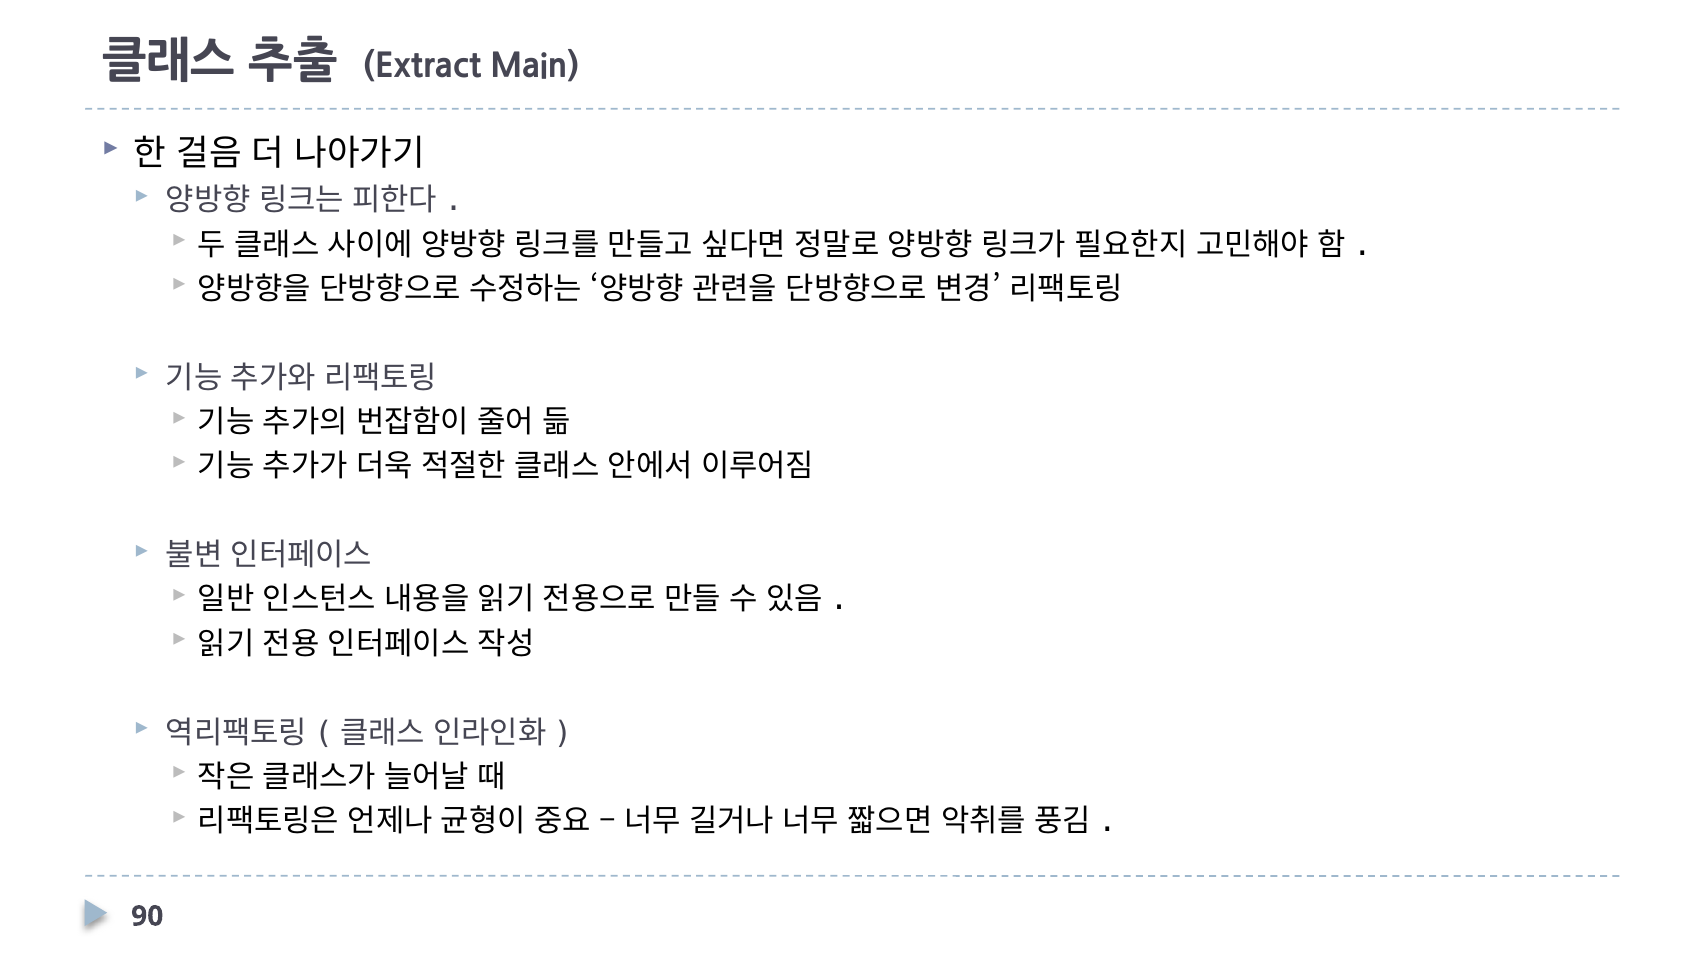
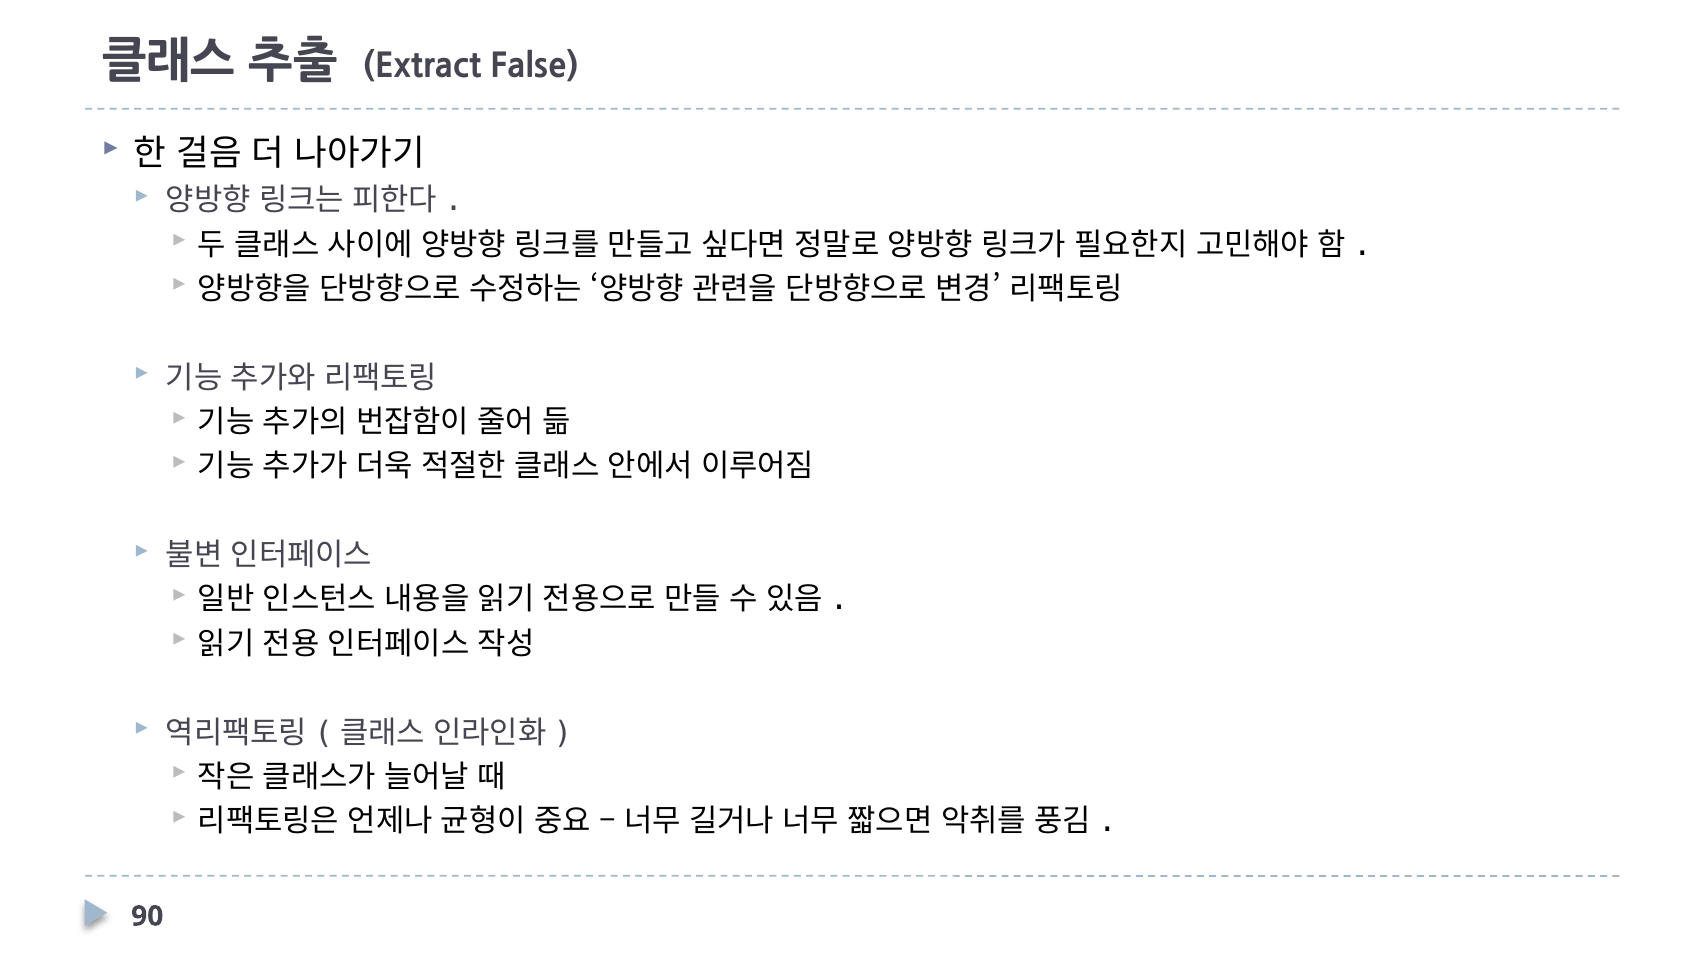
Main: Main -> False (535, 67)
